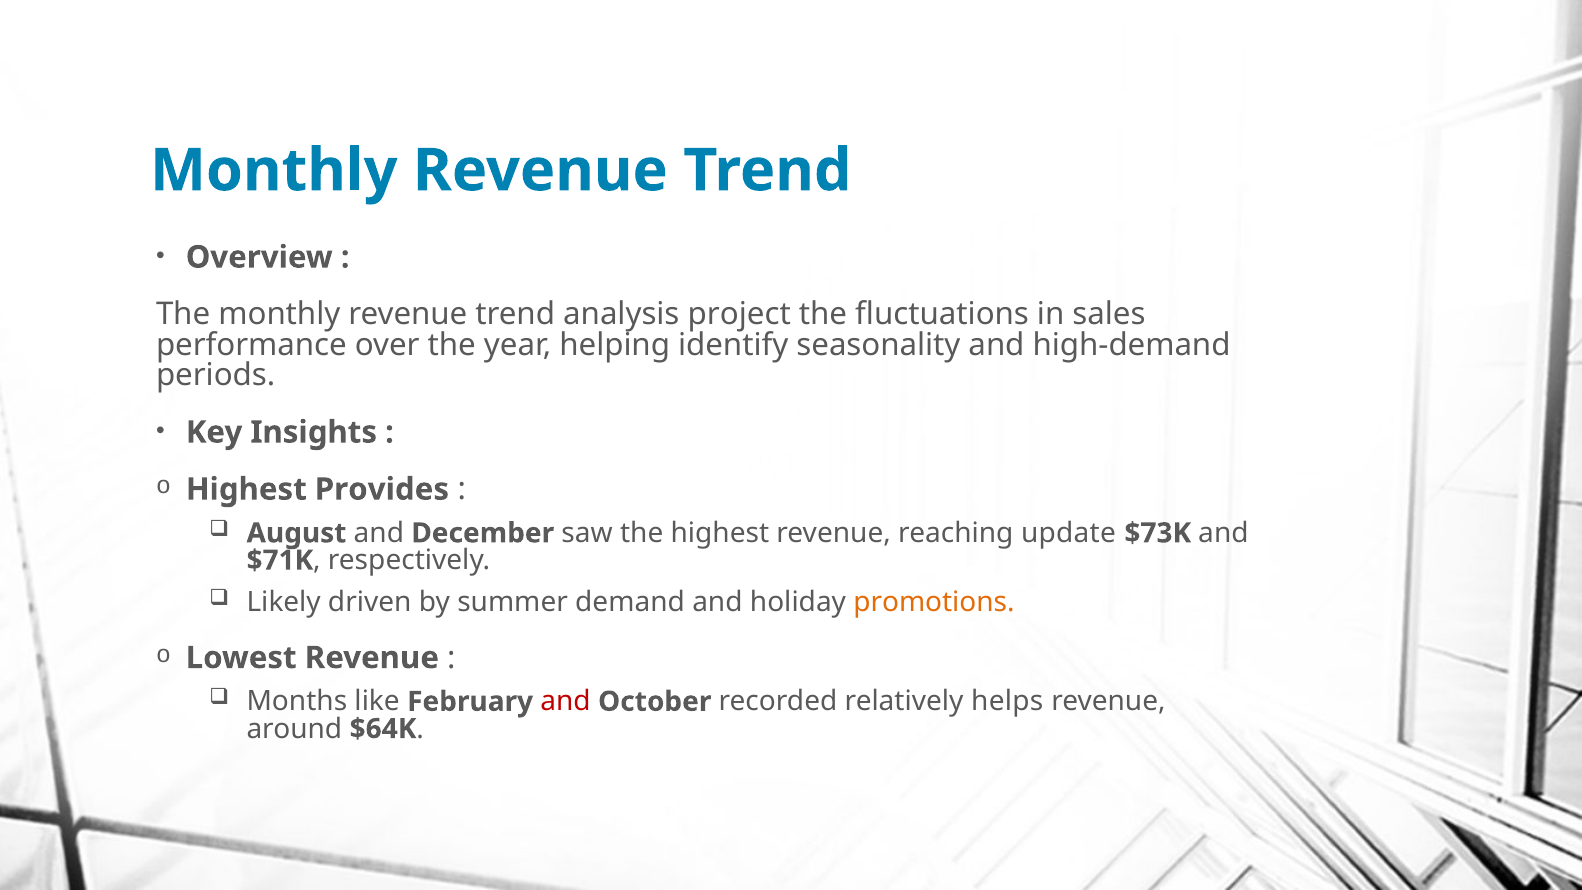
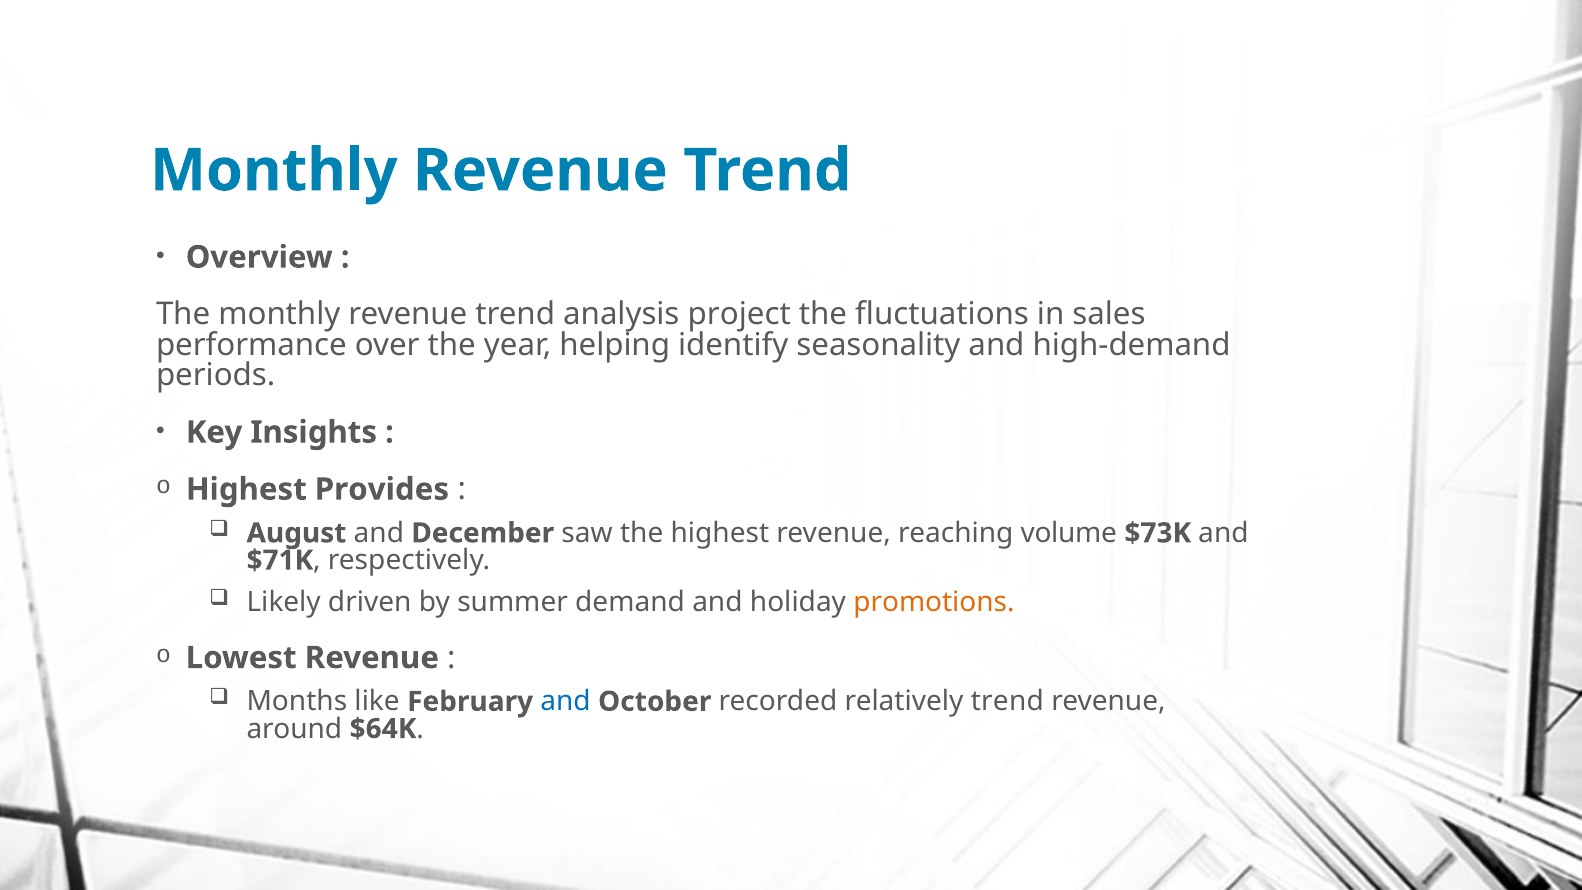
update: update -> volume (1069, 533)
and colour: red -> blue (565, 702)
relatively helps: helps -> trend (1007, 702)
